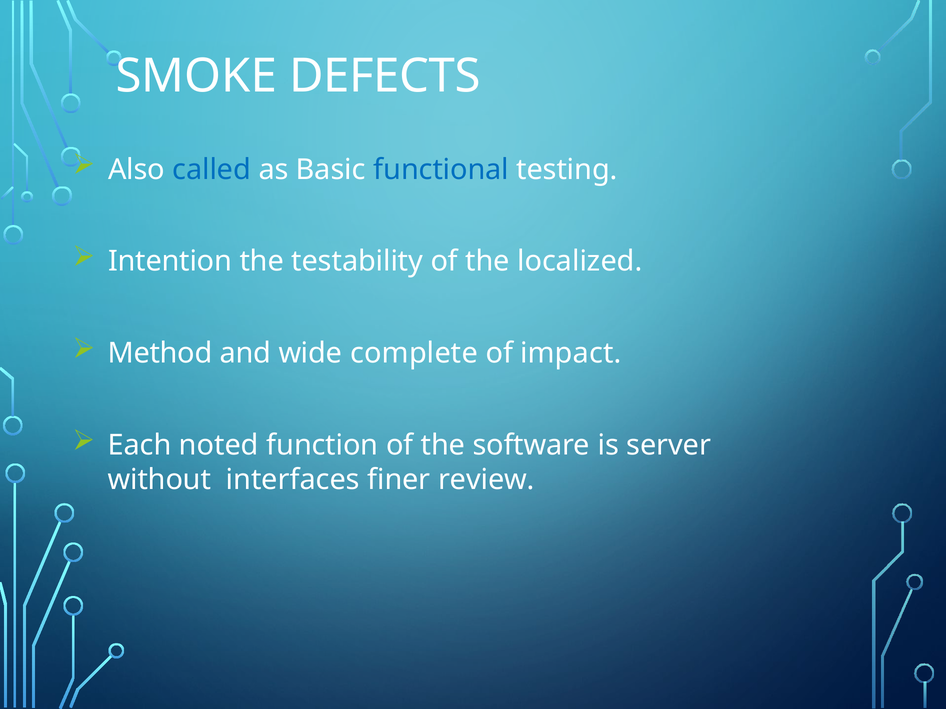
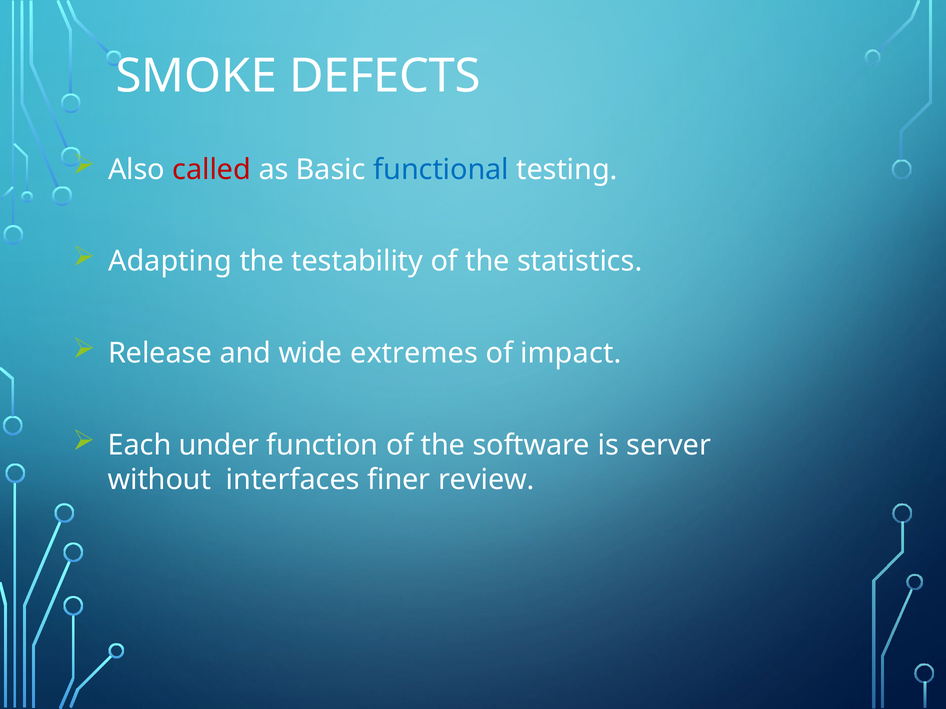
called colour: blue -> red (212, 170)
Intention: Intention -> Adapting (170, 262)
localized: localized -> statistics (580, 262)
Method: Method -> Release (160, 354)
complete: complete -> extremes (414, 354)
noted: noted -> under (219, 446)
